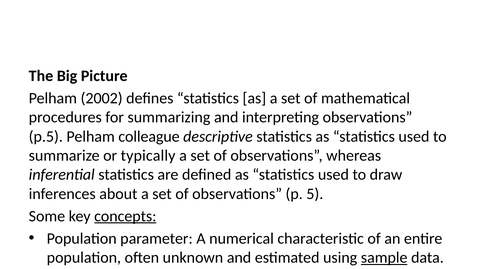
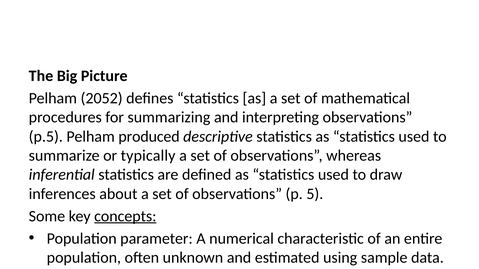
2002: 2002 -> 2052 (102, 98)
colleague: colleague -> produced (149, 137)
sample underline: present -> none (384, 258)
